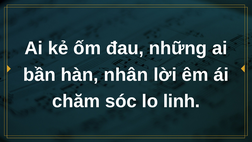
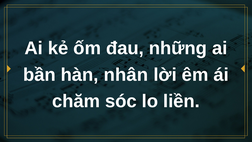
linh: linh -> liền (181, 101)
